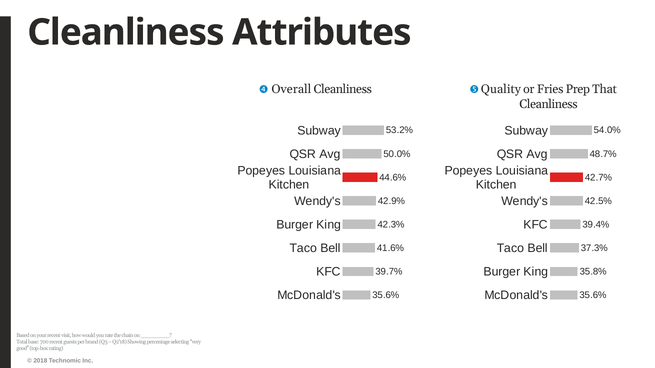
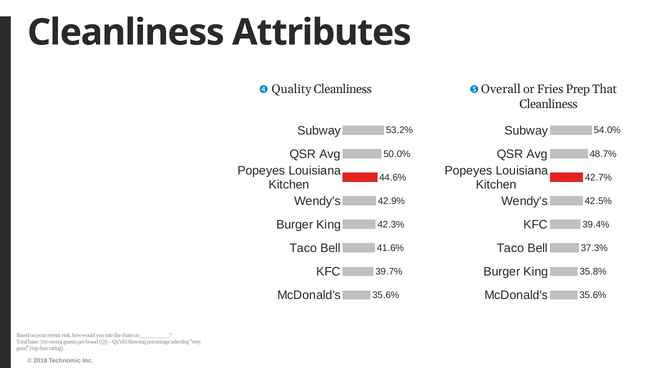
Overall: Overall -> Quality (291, 89)
Quality: Quality -> Overall (501, 89)
